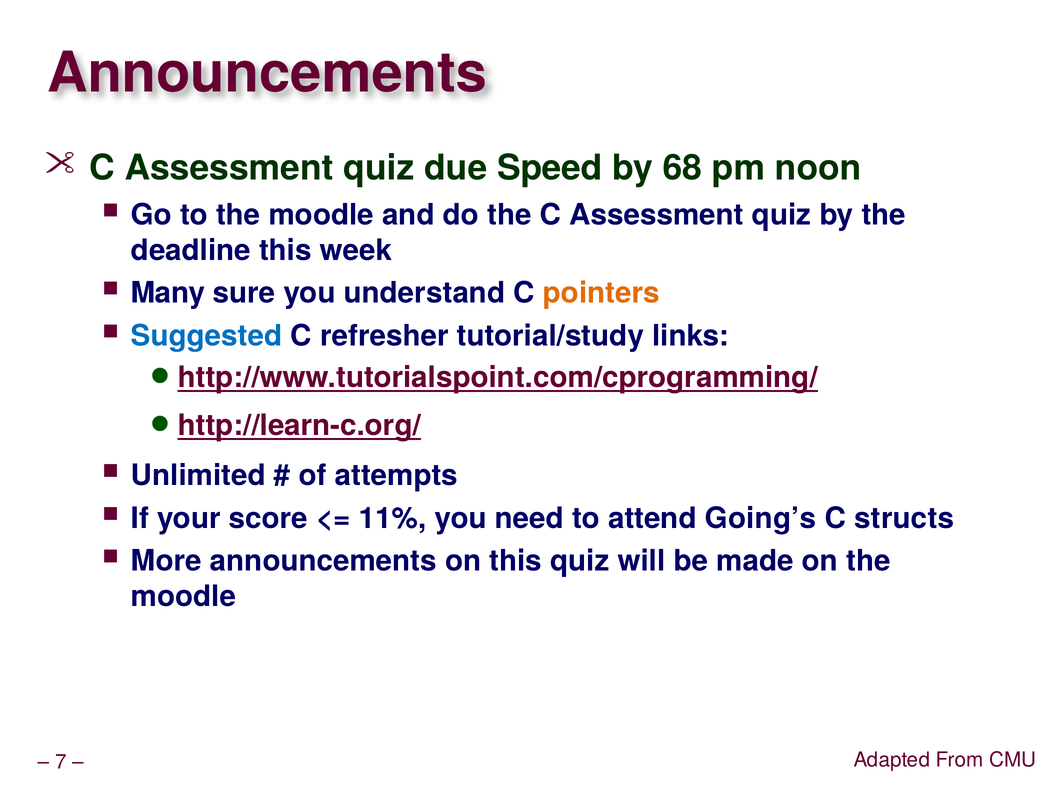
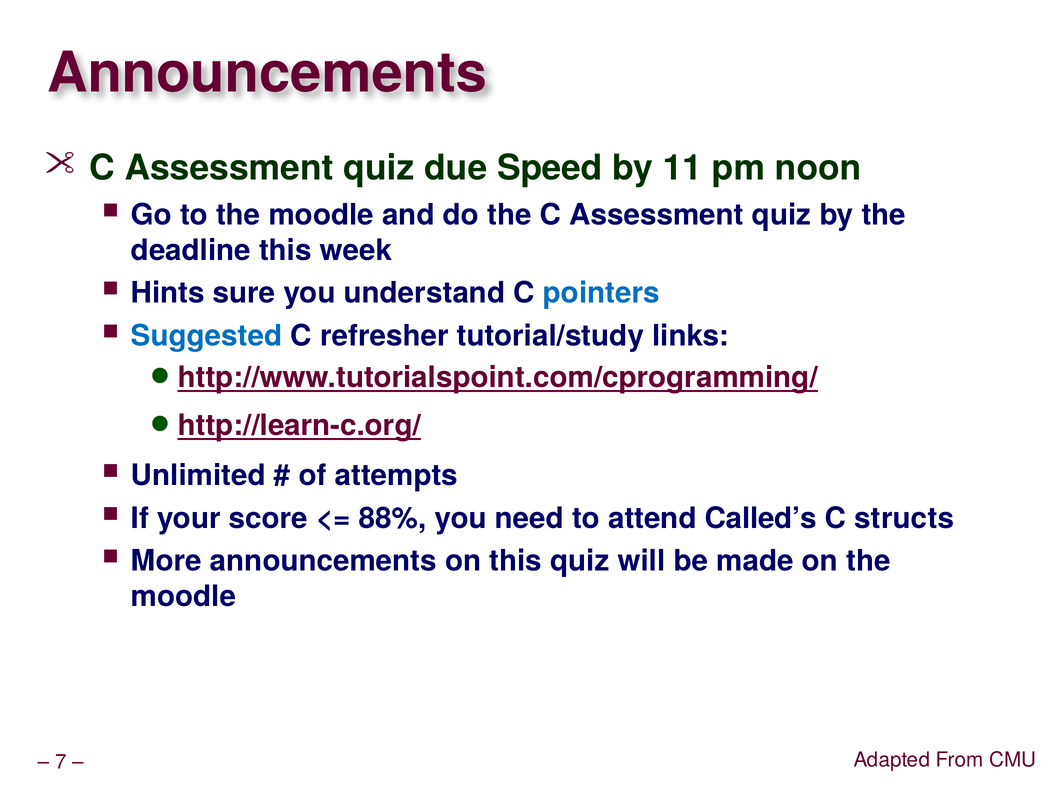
68: 68 -> 11 (682, 168)
Many: Many -> Hints (168, 293)
pointers colour: orange -> blue (601, 293)
11%: 11% -> 88% (393, 518)
Going’s: Going’s -> Called’s (761, 518)
